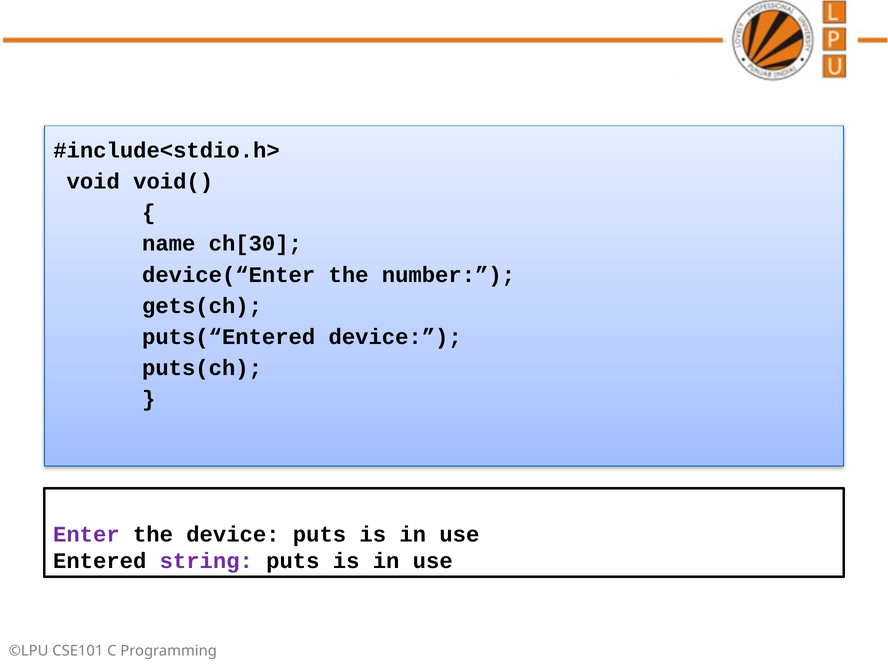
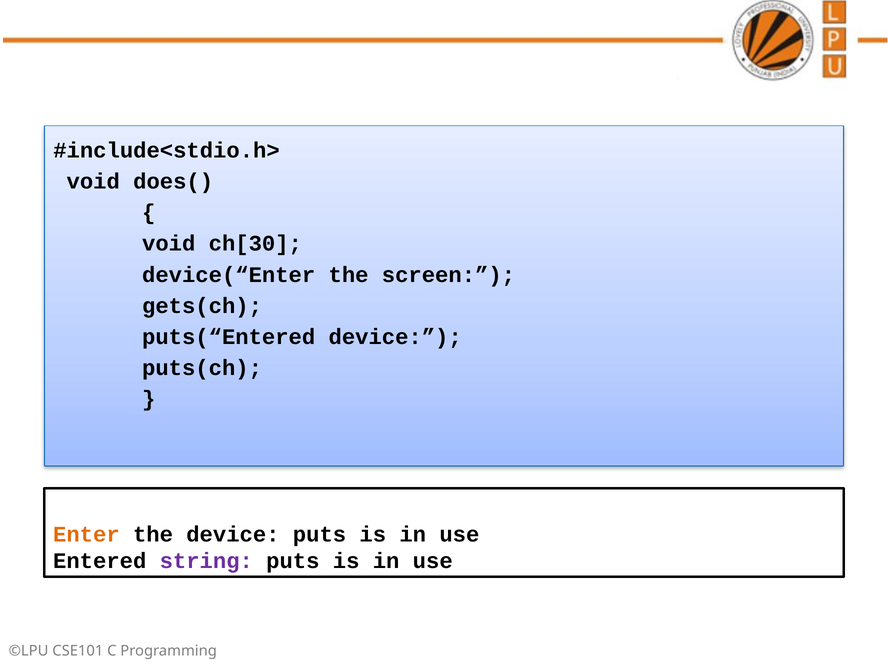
void(: void( -> does( (173, 181)
name: name -> void (169, 244)
number: number -> screen (448, 275)
Enter colour: purple -> orange (86, 534)
